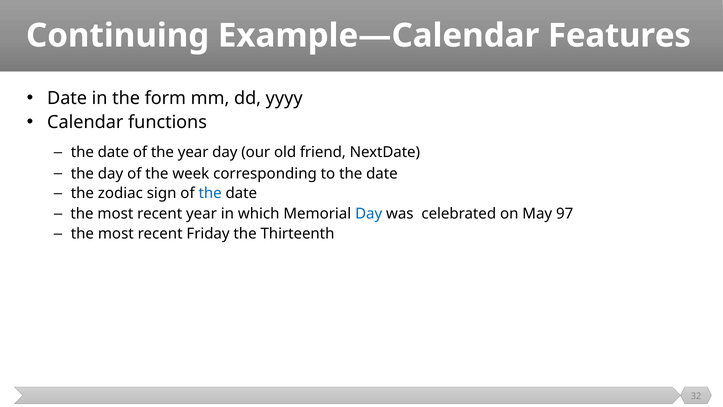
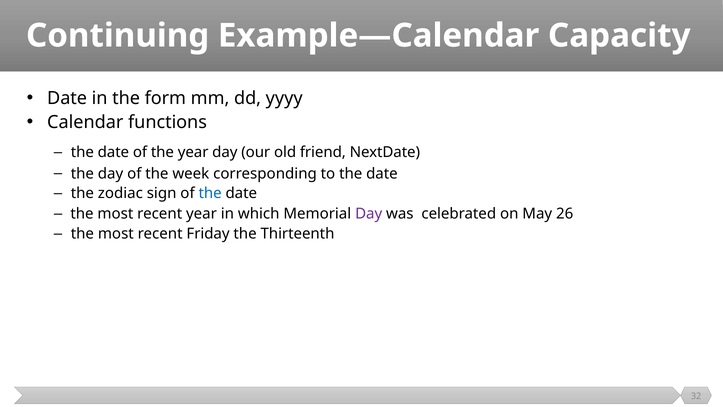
Features: Features -> Capacity (619, 36)
Day colour: blue -> purple (369, 214)
97: 97 -> 26 (565, 214)
